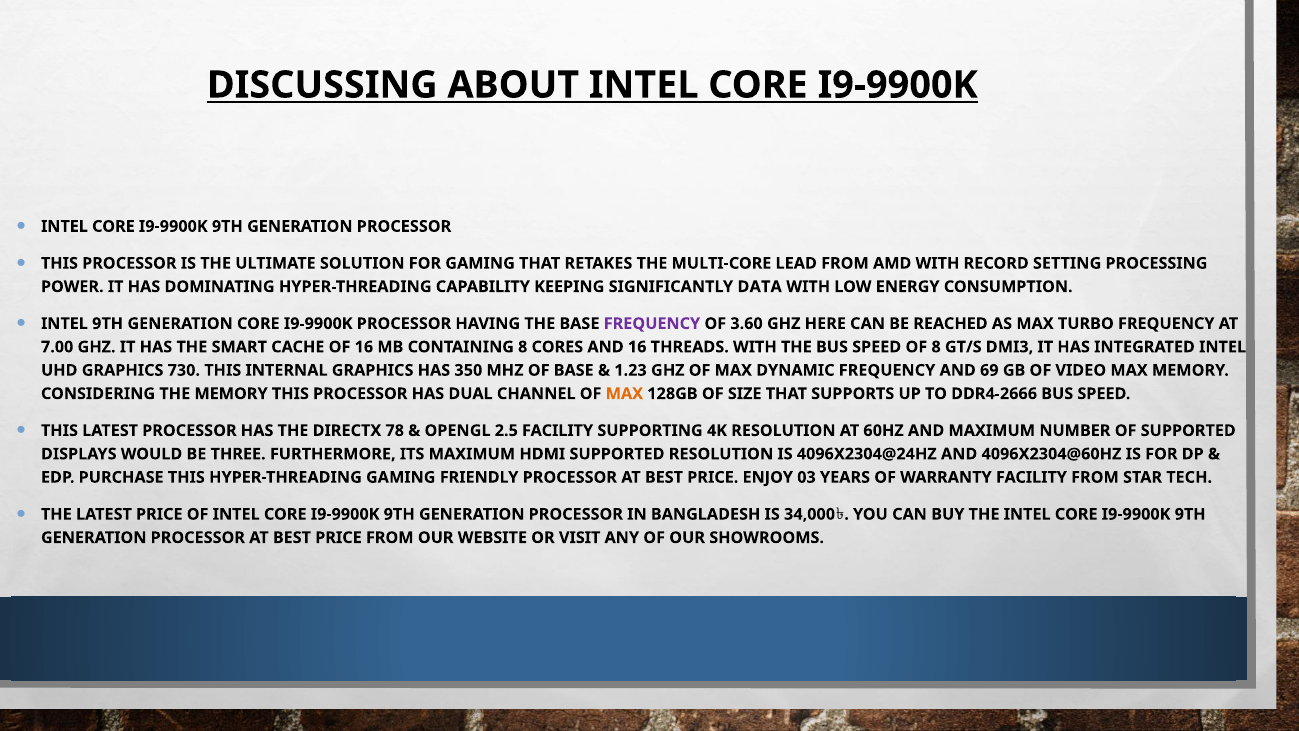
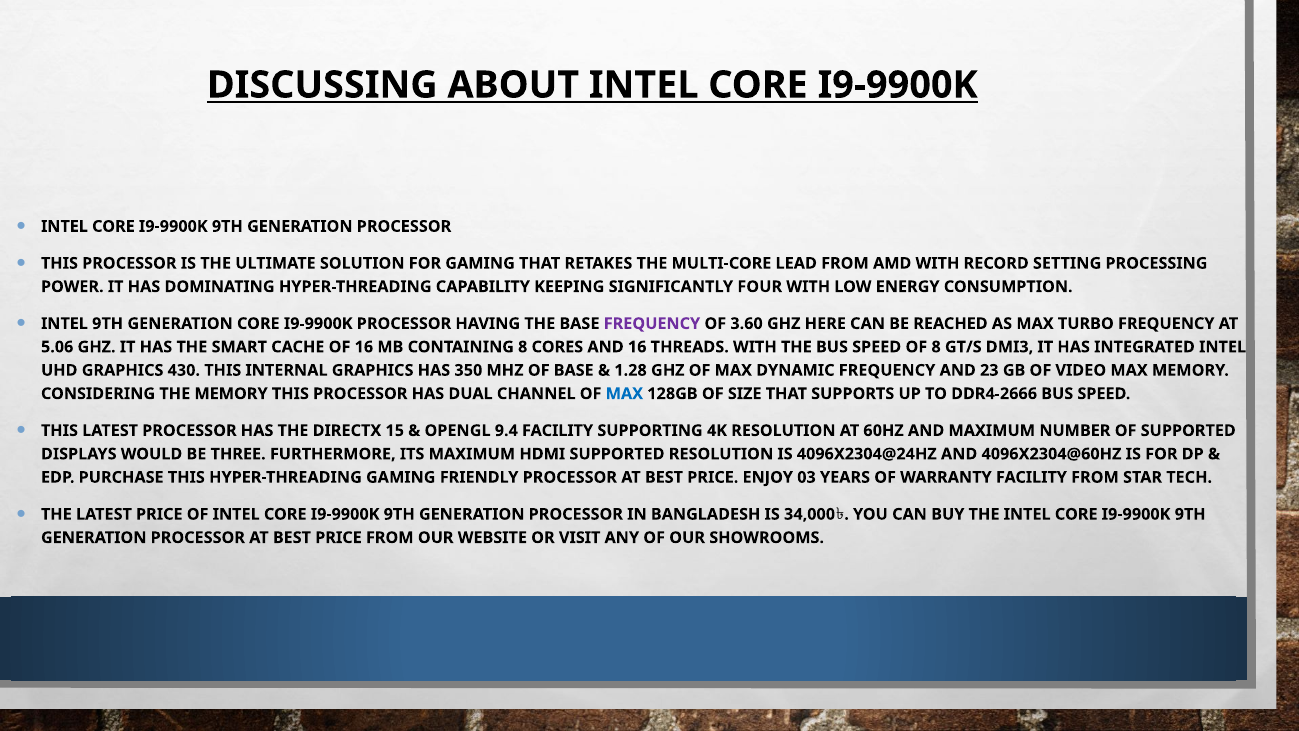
DATA: DATA -> FOUR (760, 287)
7.00: 7.00 -> 5.06 (57, 347)
730: 730 -> 430 (184, 370)
1.23: 1.23 -> 1.28 (631, 370)
69: 69 -> 23 (989, 370)
MAX colour: orange -> blue (624, 394)
78: 78 -> 15 (395, 430)
2.5: 2.5 -> 9.4 (506, 430)
